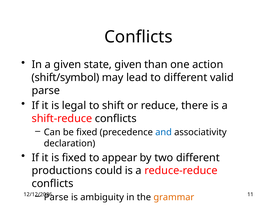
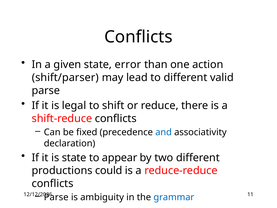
state given: given -> error (128, 64)
shift/symbol: shift/symbol -> shift/parser (65, 77)
is fixed: fixed -> state (74, 157)
grammar colour: orange -> blue (174, 197)
